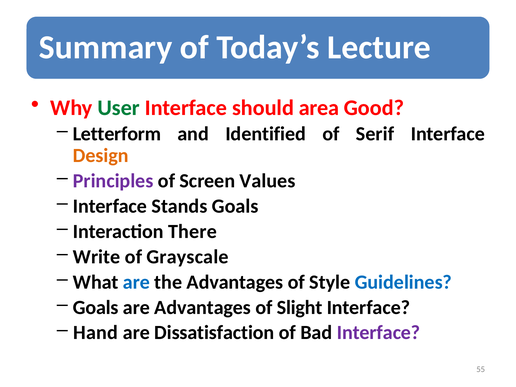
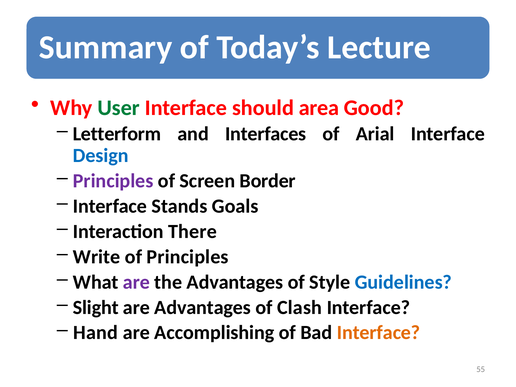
Identified: Identified -> Interfaces (266, 134)
Serif: Serif -> Arial (375, 134)
Design colour: orange -> blue (101, 156)
Values: Values -> Border (268, 181)
of Grayscale: Grayscale -> Principles (188, 257)
are colour: blue -> purple (136, 282)
Goals: Goals -> Slight (96, 307)
Slight: Slight -> Clash (299, 307)
Dissatisfaction: Dissatisfaction -> Accomplishing (214, 333)
Interface colour: purple -> orange (379, 333)
